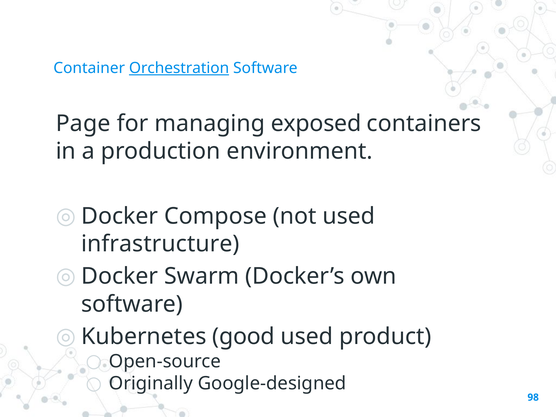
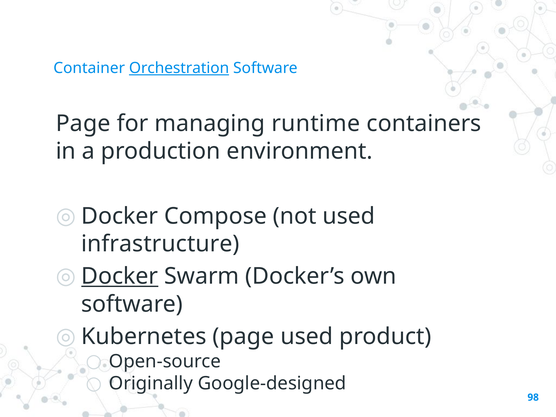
exposed: exposed -> runtime (316, 123)
Docker underline: none -> present (120, 276)
Kubernetes good: good -> page (243, 337)
